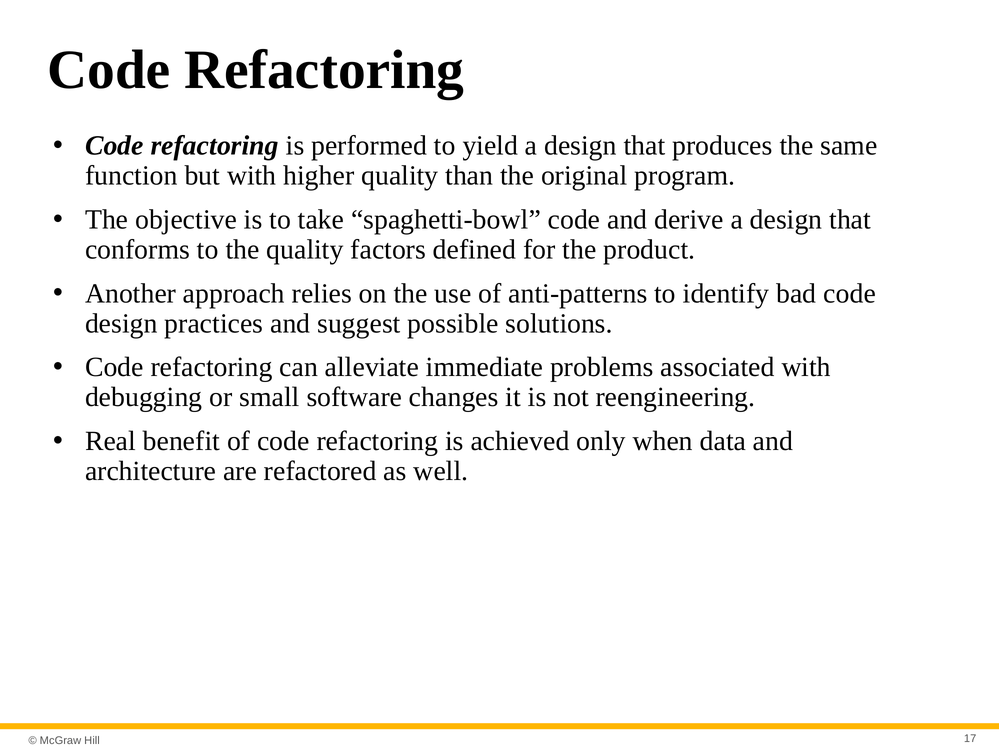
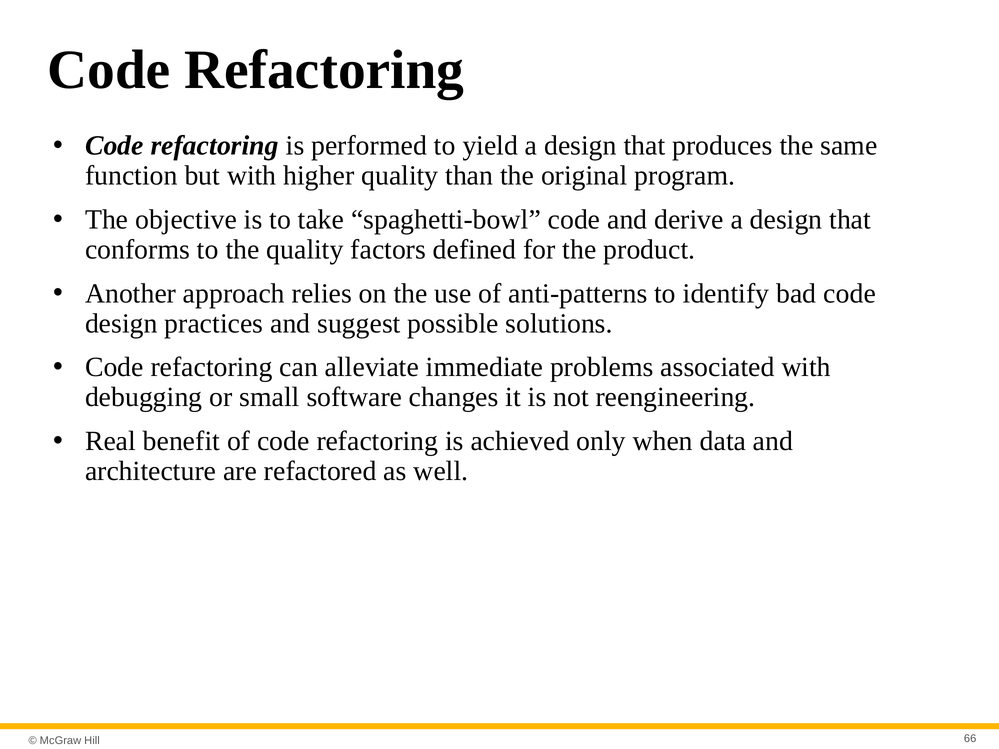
17: 17 -> 66 (970, 739)
